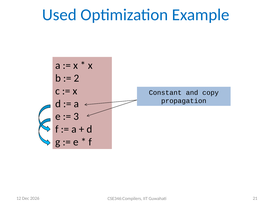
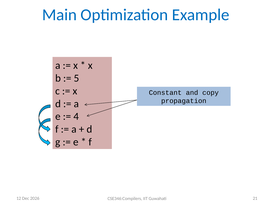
Used: Used -> Main (60, 15)
2: 2 -> 5 (76, 78)
3: 3 -> 4 (76, 117)
